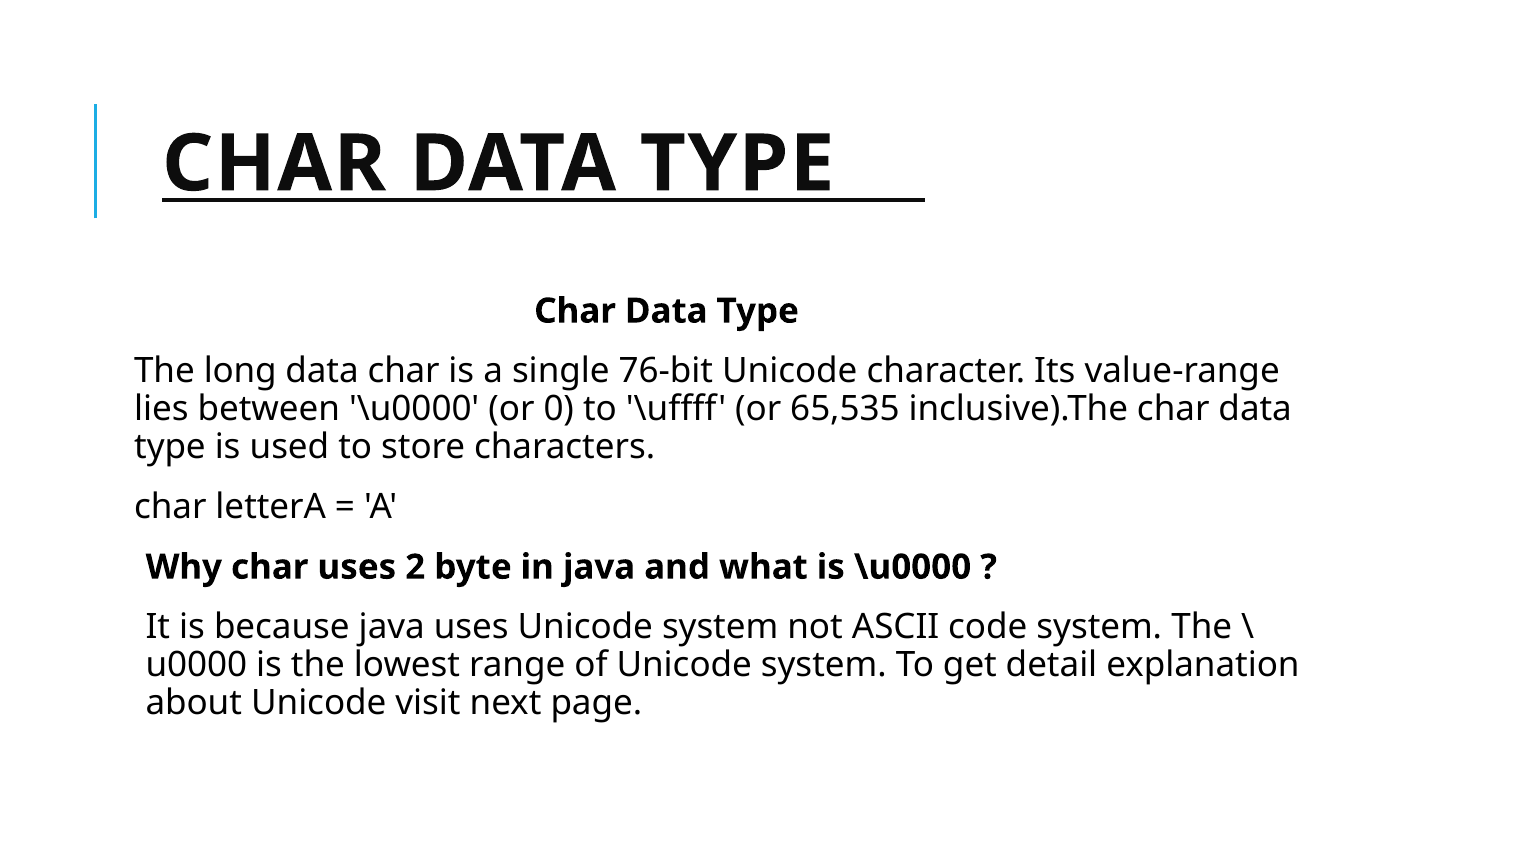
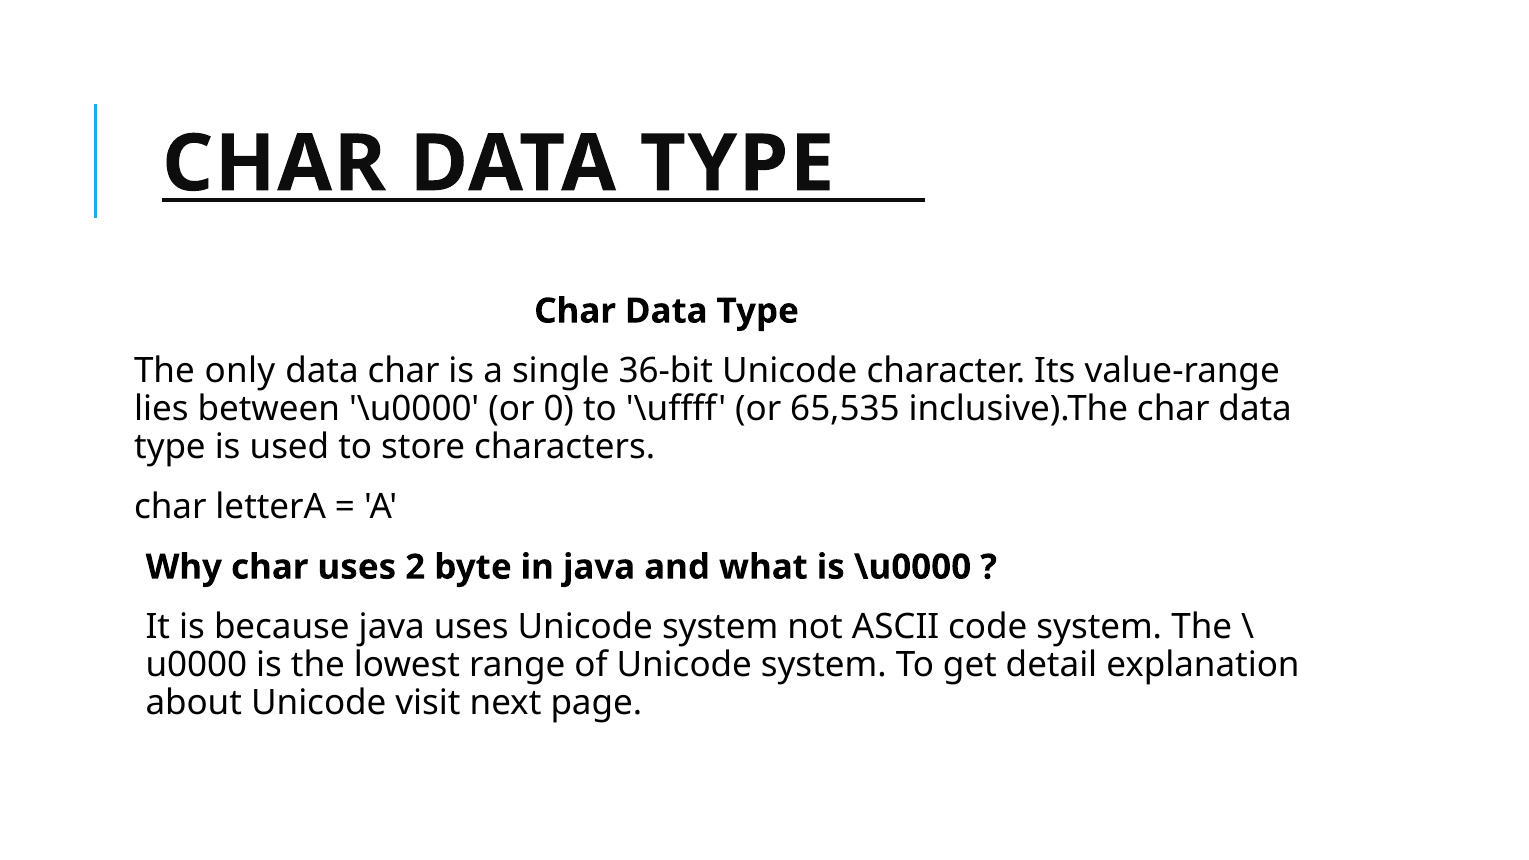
long: long -> only (240, 371)
76-bit: 76-bit -> 36-bit (666, 371)
